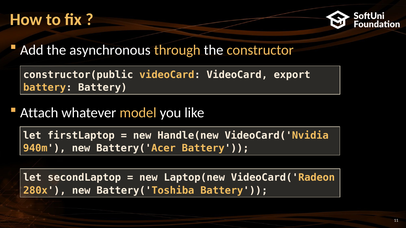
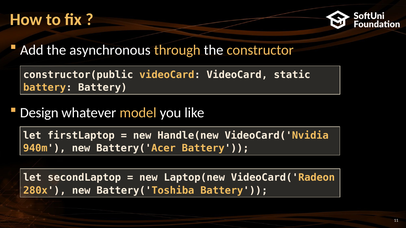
export: export -> static (292, 75)
Attach: Attach -> Design (39, 113)
